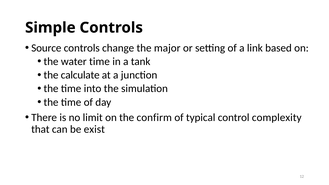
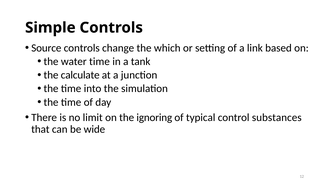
major: major -> which (167, 48)
confirm: confirm -> ignoring (154, 117)
complexity: complexity -> substances (277, 117)
exist: exist -> wide (94, 129)
